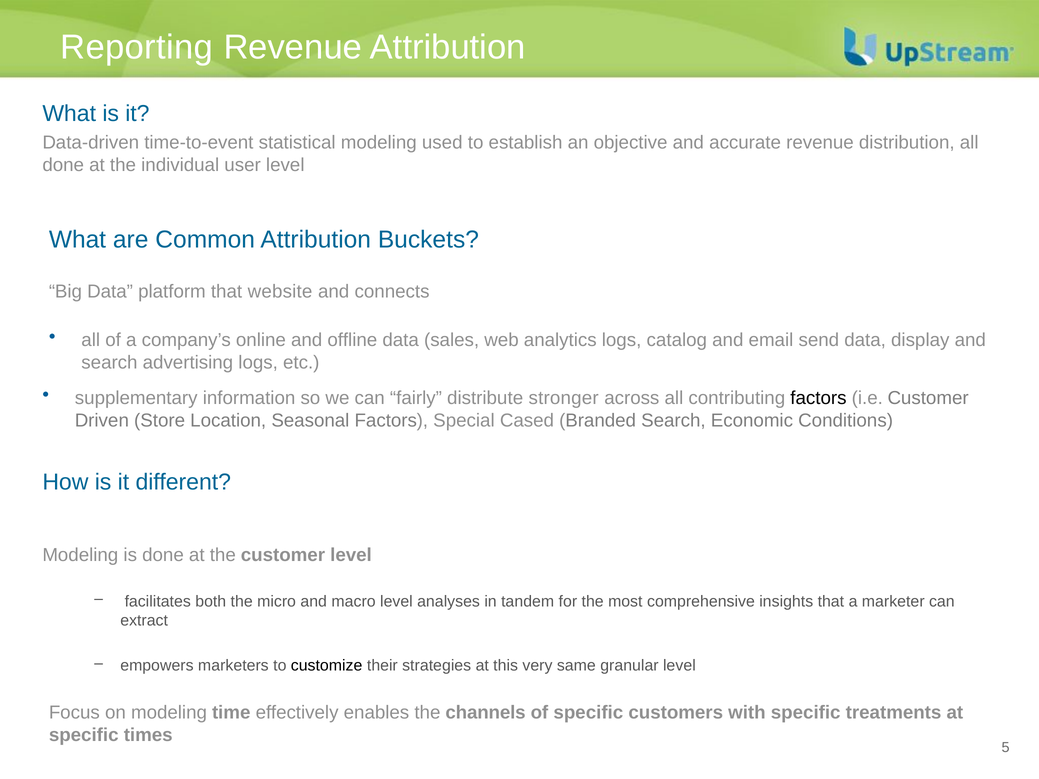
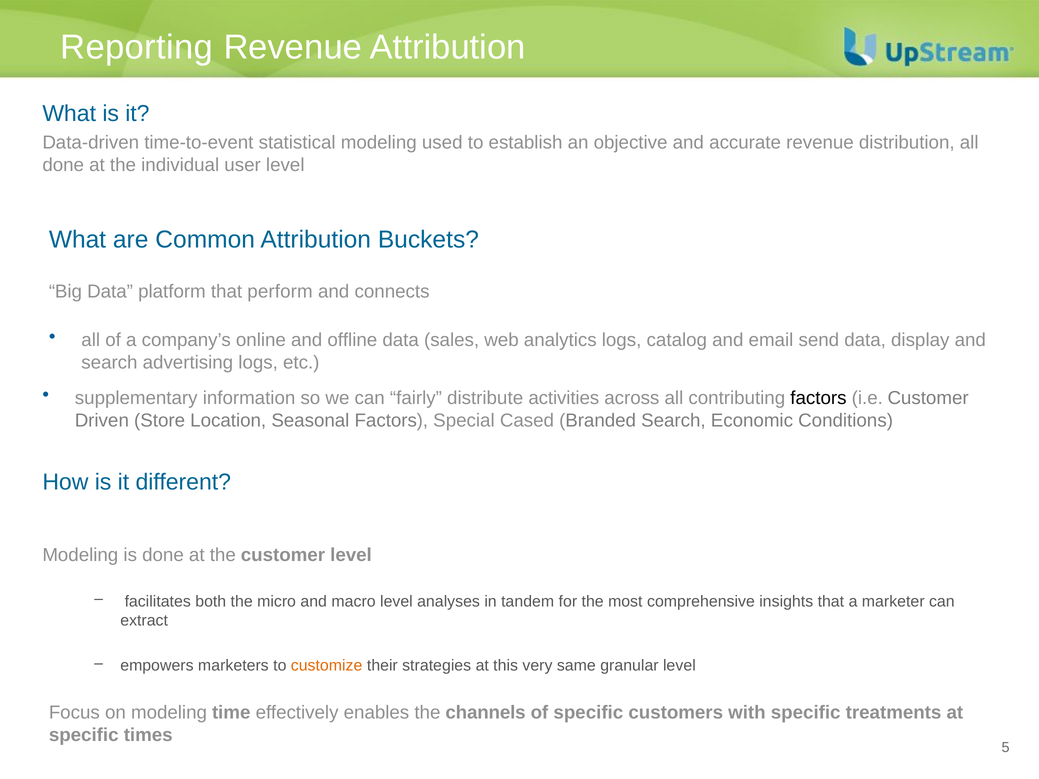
website: website -> perform (280, 291)
stronger: stronger -> activities (564, 398)
customize colour: black -> orange (327, 666)
